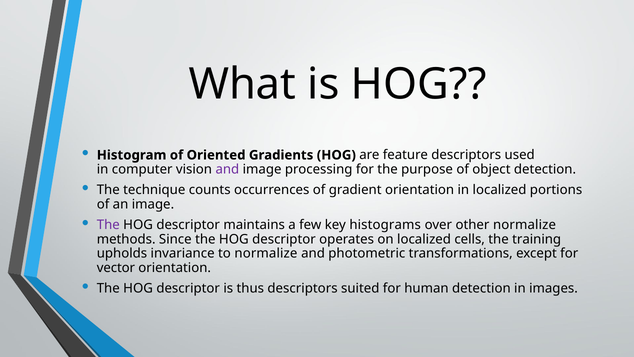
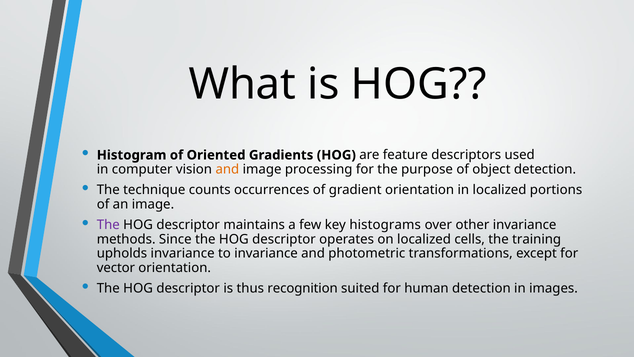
and colour: purple -> orange (227, 169)
other normalize: normalize -> invariance (525, 225)
to normalize: normalize -> invariance (266, 253)
thus descriptors: descriptors -> recognition (303, 288)
